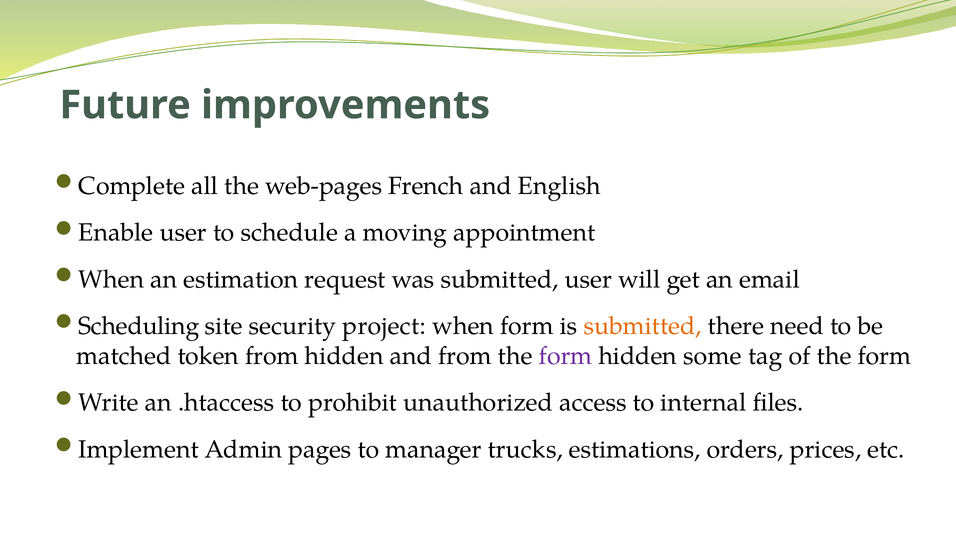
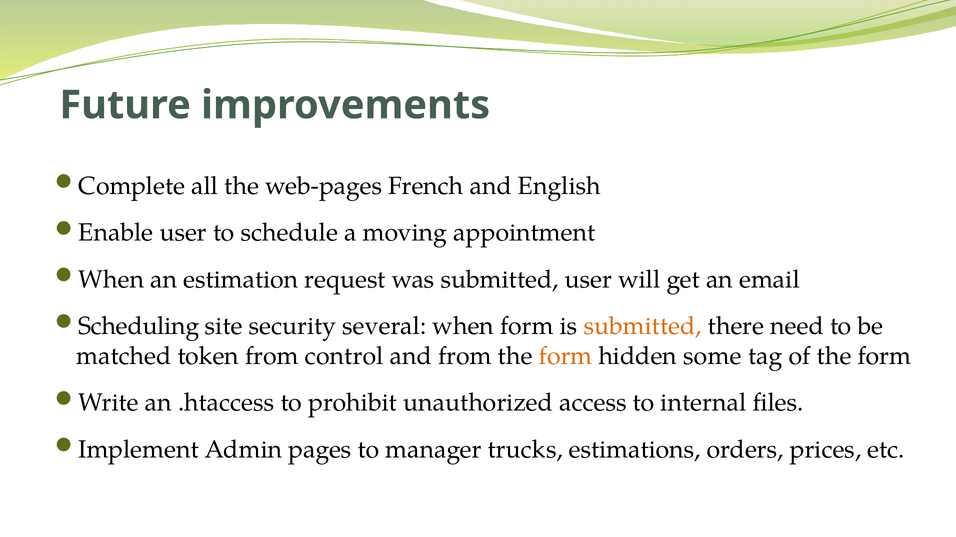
project: project -> several (384, 327)
from hidden: hidden -> control (344, 356)
form colour: purple -> orange (566, 356)
